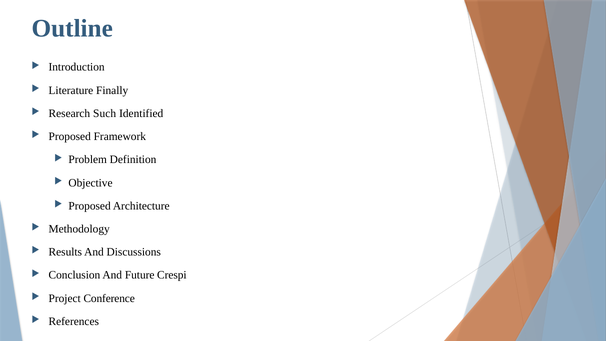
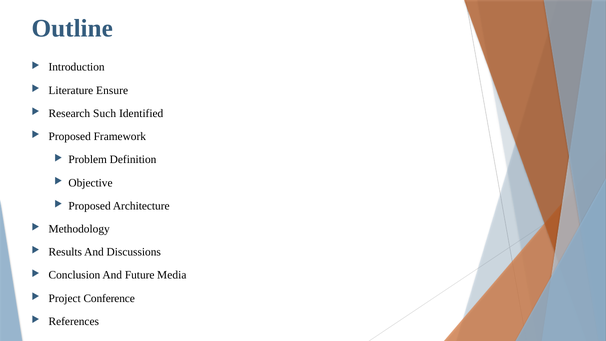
Finally: Finally -> Ensure (112, 90)
Crespi: Crespi -> Media (172, 275)
